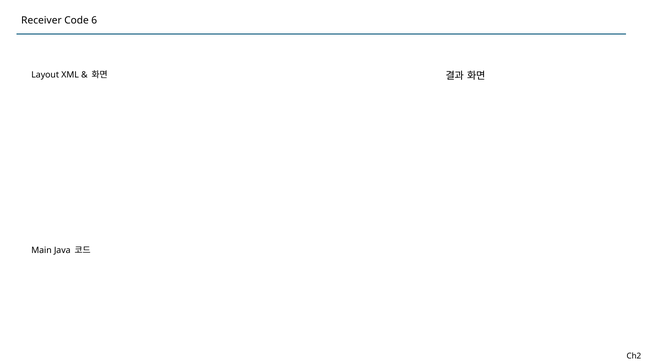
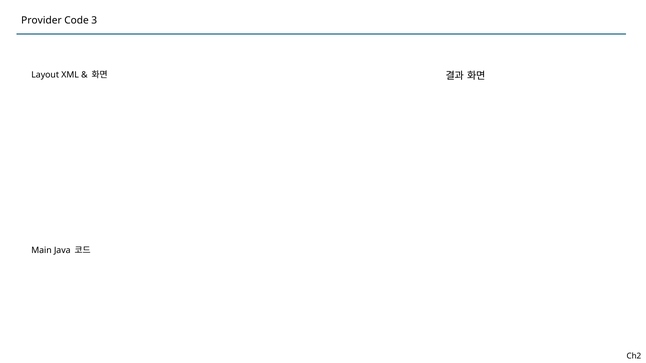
Receiver: Receiver -> Provider (41, 20)
6: 6 -> 3 (94, 20)
